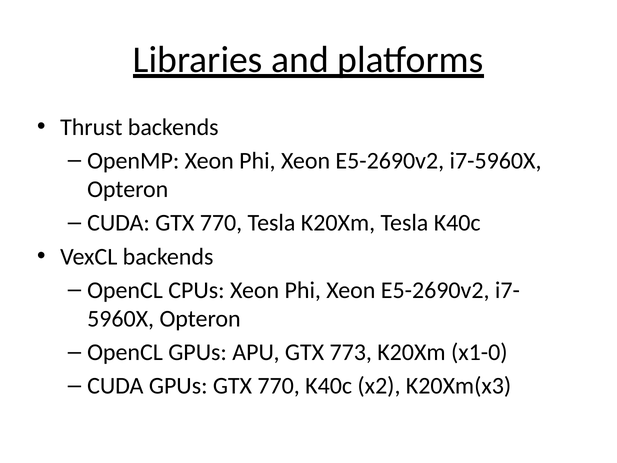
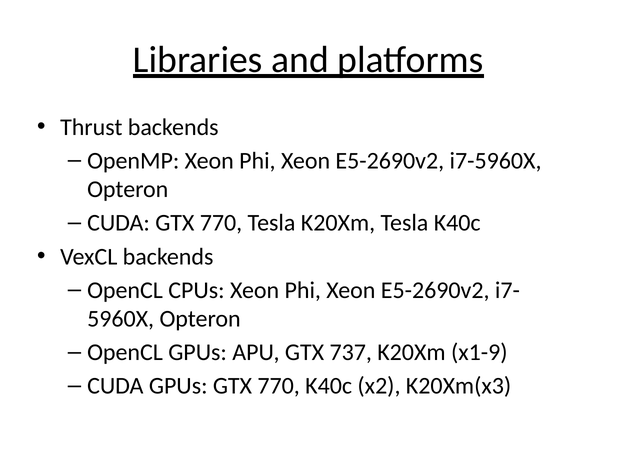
773: 773 -> 737 (351, 352)
x1-0: x1-0 -> x1-9 (479, 352)
